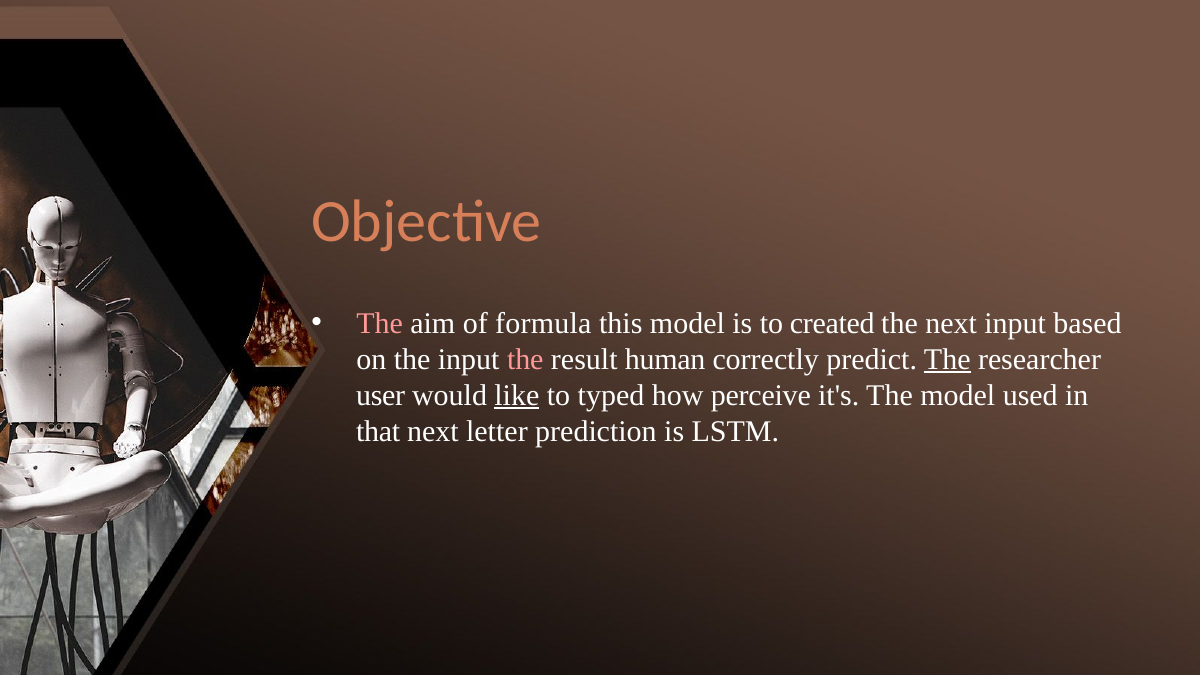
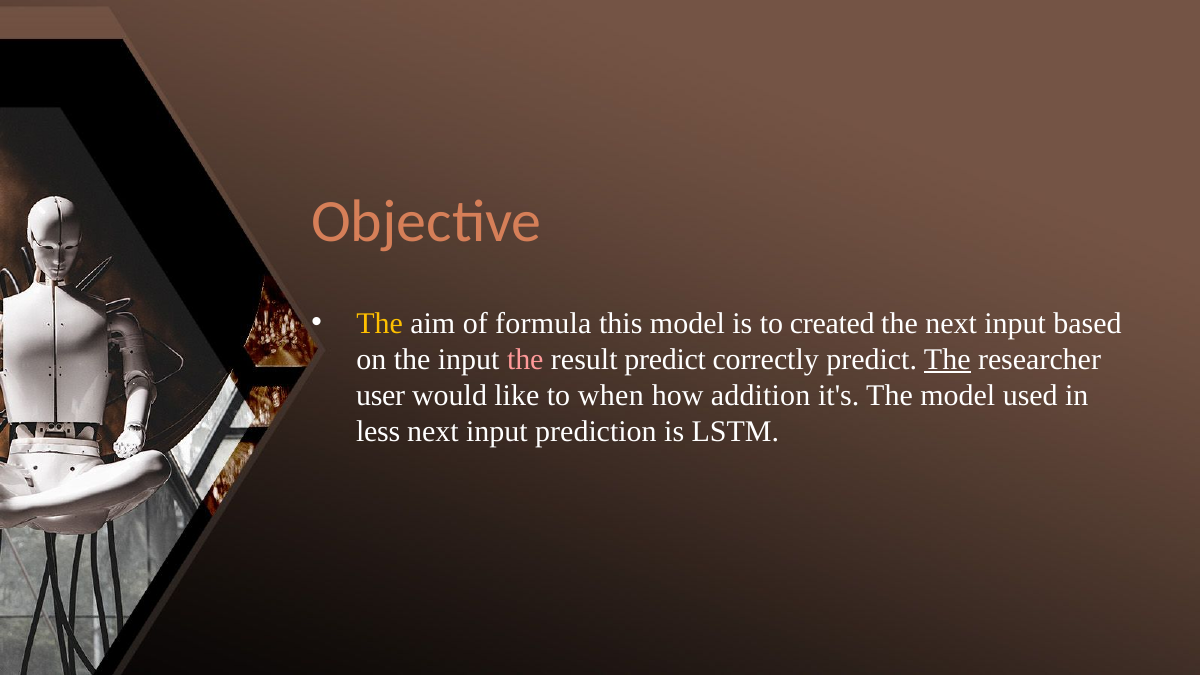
The colour: pink -> yellow (380, 324)
result human: human -> predict (665, 360)
like underline: present -> none (517, 396)
typed: typed -> when (611, 396)
perceive: perceive -> addition (761, 396)
that: that -> less (378, 432)
letter: letter -> input (497, 432)
